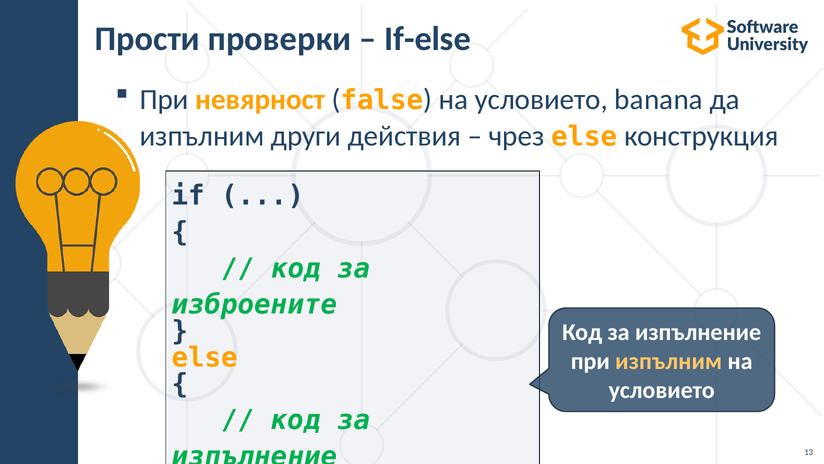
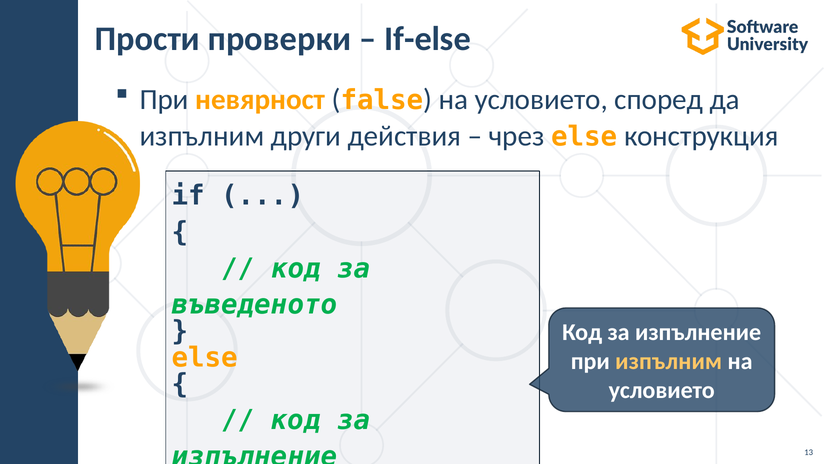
banana: banana -> според (659, 99)
изброените: изброените -> въведеното (254, 304)
